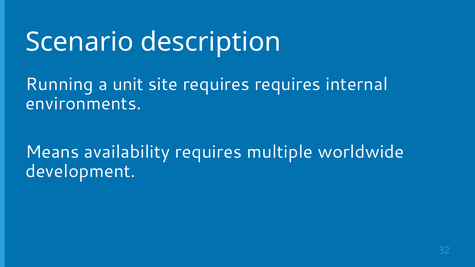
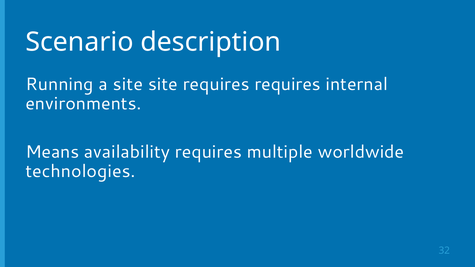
a unit: unit -> site (128, 84)
development: development -> technologies (80, 171)
